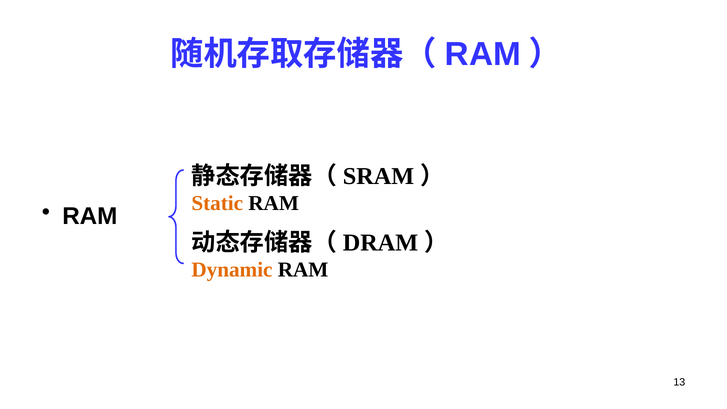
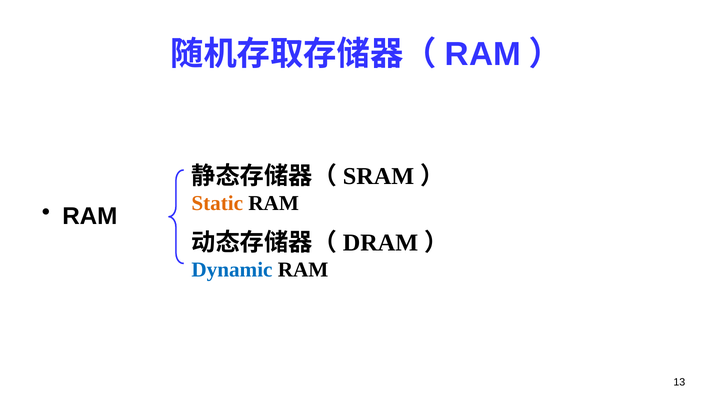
Dynamic colour: orange -> blue (232, 270)
